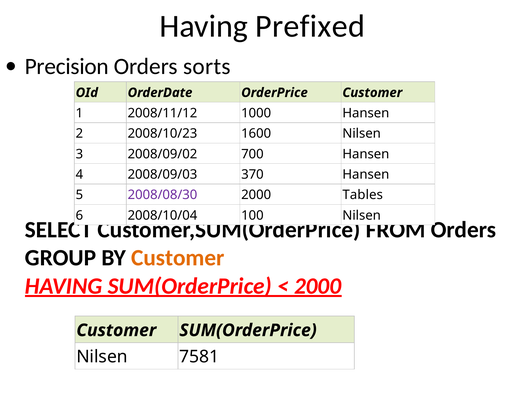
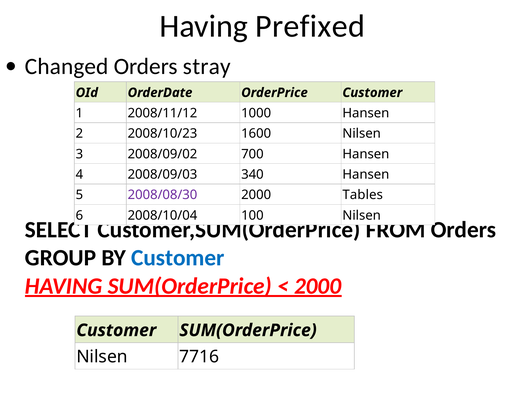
Precision: Precision -> Changed (67, 66)
sorts: sorts -> stray (207, 66)
370: 370 -> 340 (252, 174)
Customer colour: orange -> blue (178, 258)
7581: 7581 -> 7716 (199, 357)
